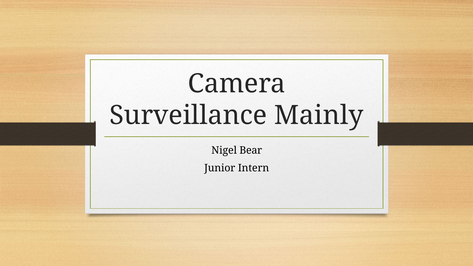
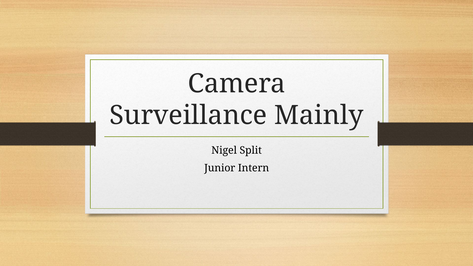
Bear: Bear -> Split (251, 151)
